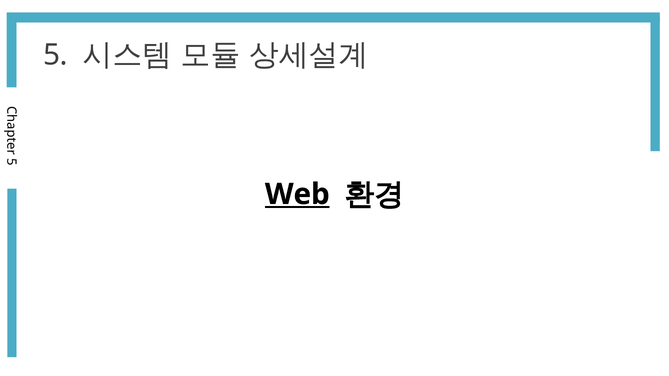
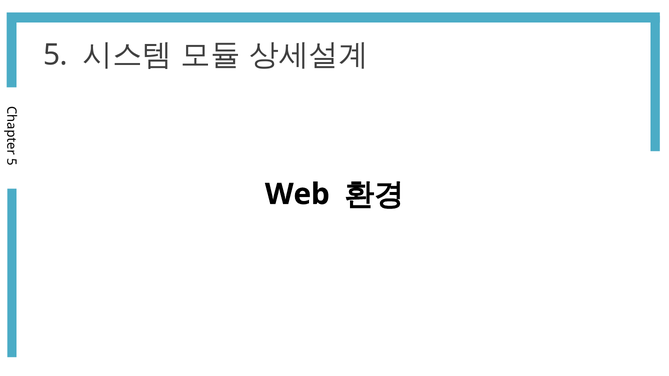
Web underline: present -> none (297, 194)
